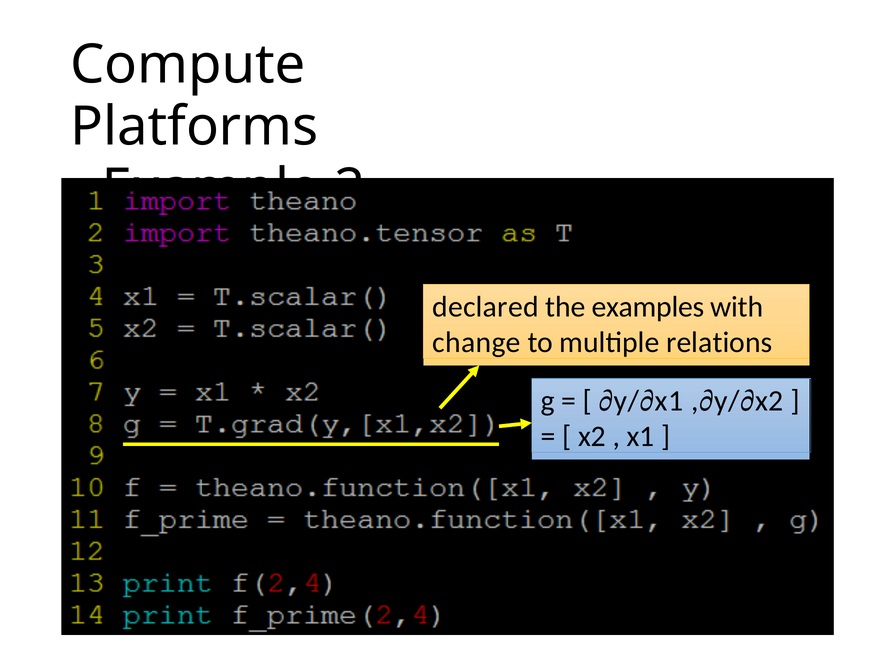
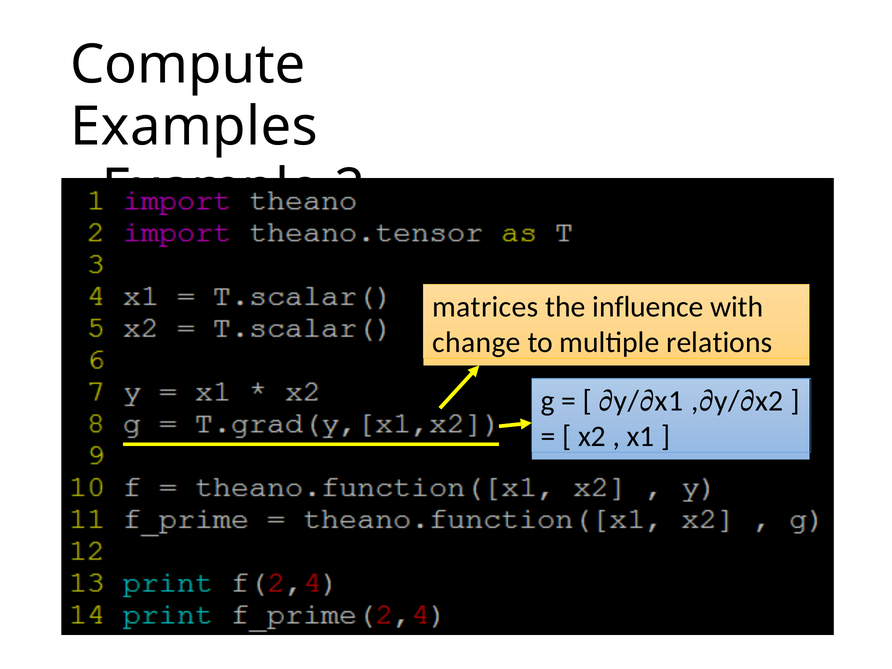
Platforms: Platforms -> Examples (194, 127)
declared: declared -> matrices (485, 307)
examples: examples -> influence (648, 307)
